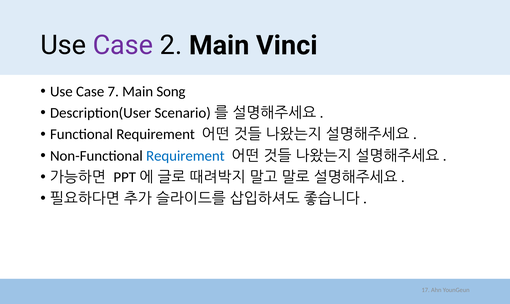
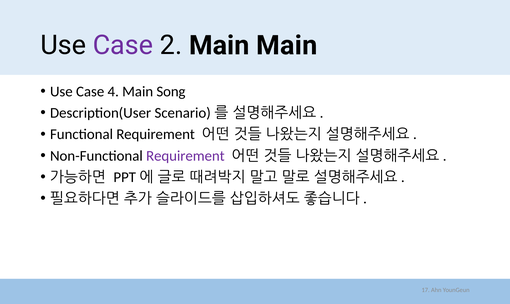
Main Vinci: Vinci -> Main (287, 45)
7: 7 -> 4 (113, 91)
Requirement colour: blue -> purple (185, 156)
